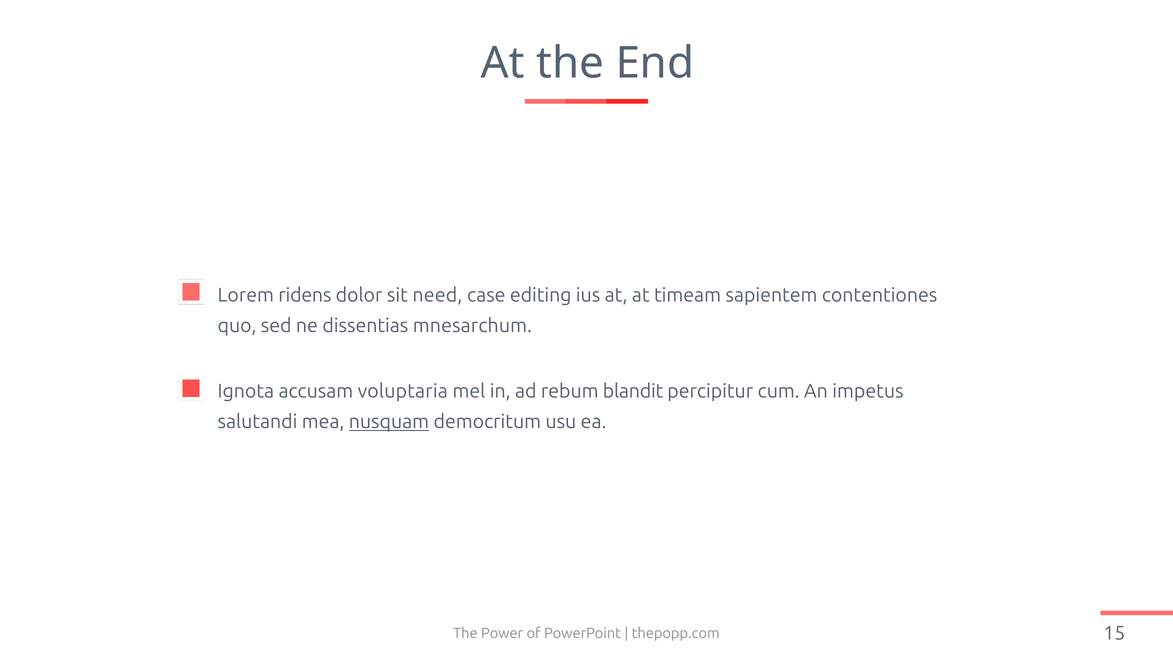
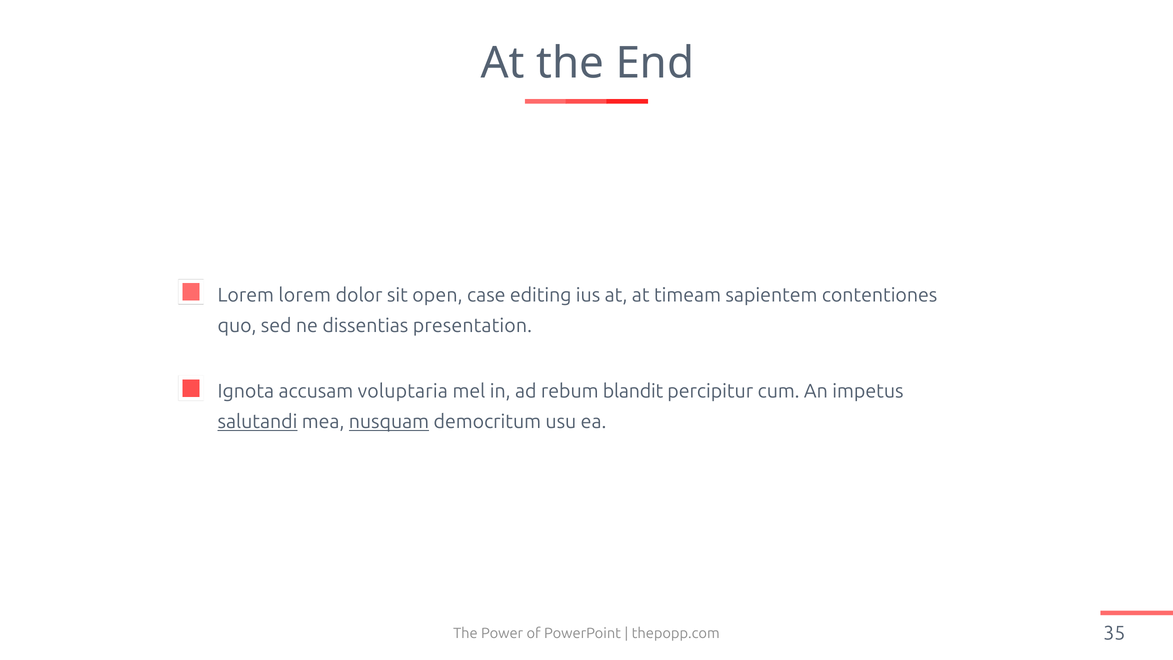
Lorem ridens: ridens -> lorem (305, 295)
need: need -> open (437, 295)
mnesarchum: mnesarchum -> presentation (472, 326)
salutandi underline: none -> present (257, 422)
15: 15 -> 35 (1114, 633)
